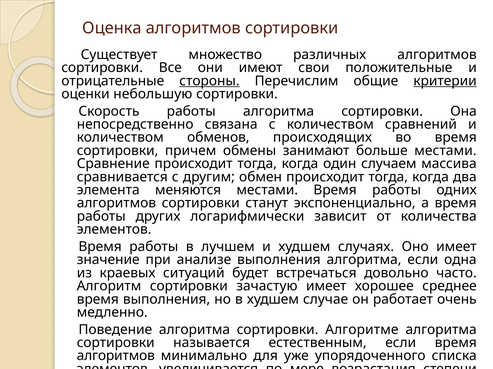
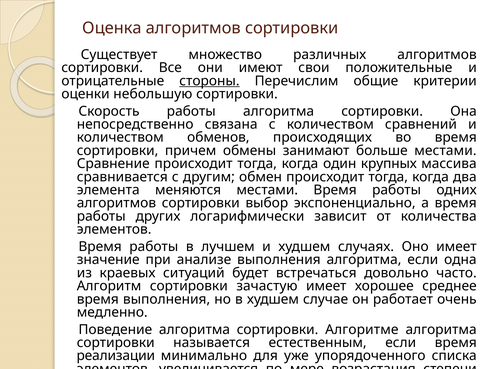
критерии underline: present -> none (445, 81)
случаем: случаем -> крупных (389, 164)
станут: станут -> выбор (267, 204)
алгоритмов: алгоритмов -> реализации (116, 357)
